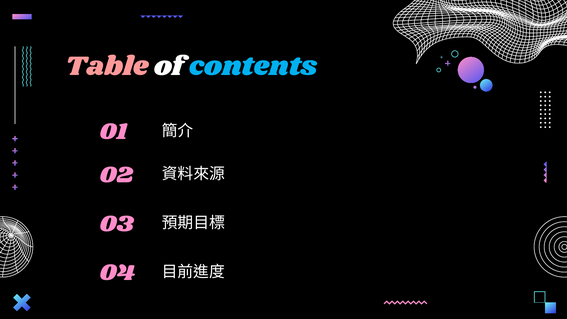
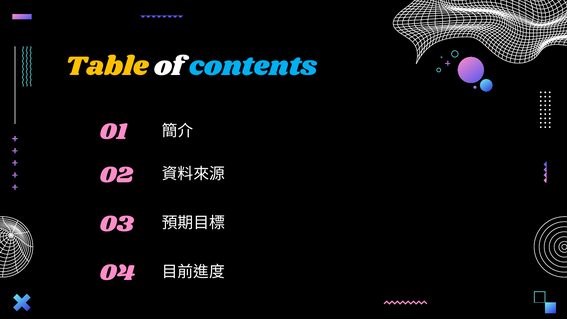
Table colour: pink -> yellow (107, 66)
